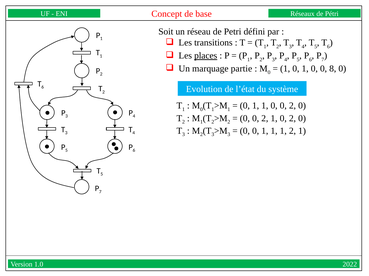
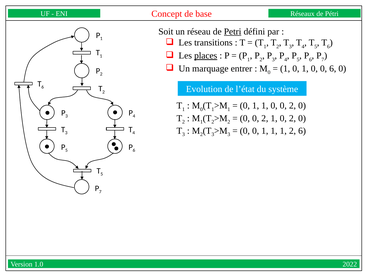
Petri underline: none -> present (233, 32)
partie: partie -> entrer (242, 69)
0 8: 8 -> 6 (333, 69)
1 2 1: 1 -> 6 (302, 131)
